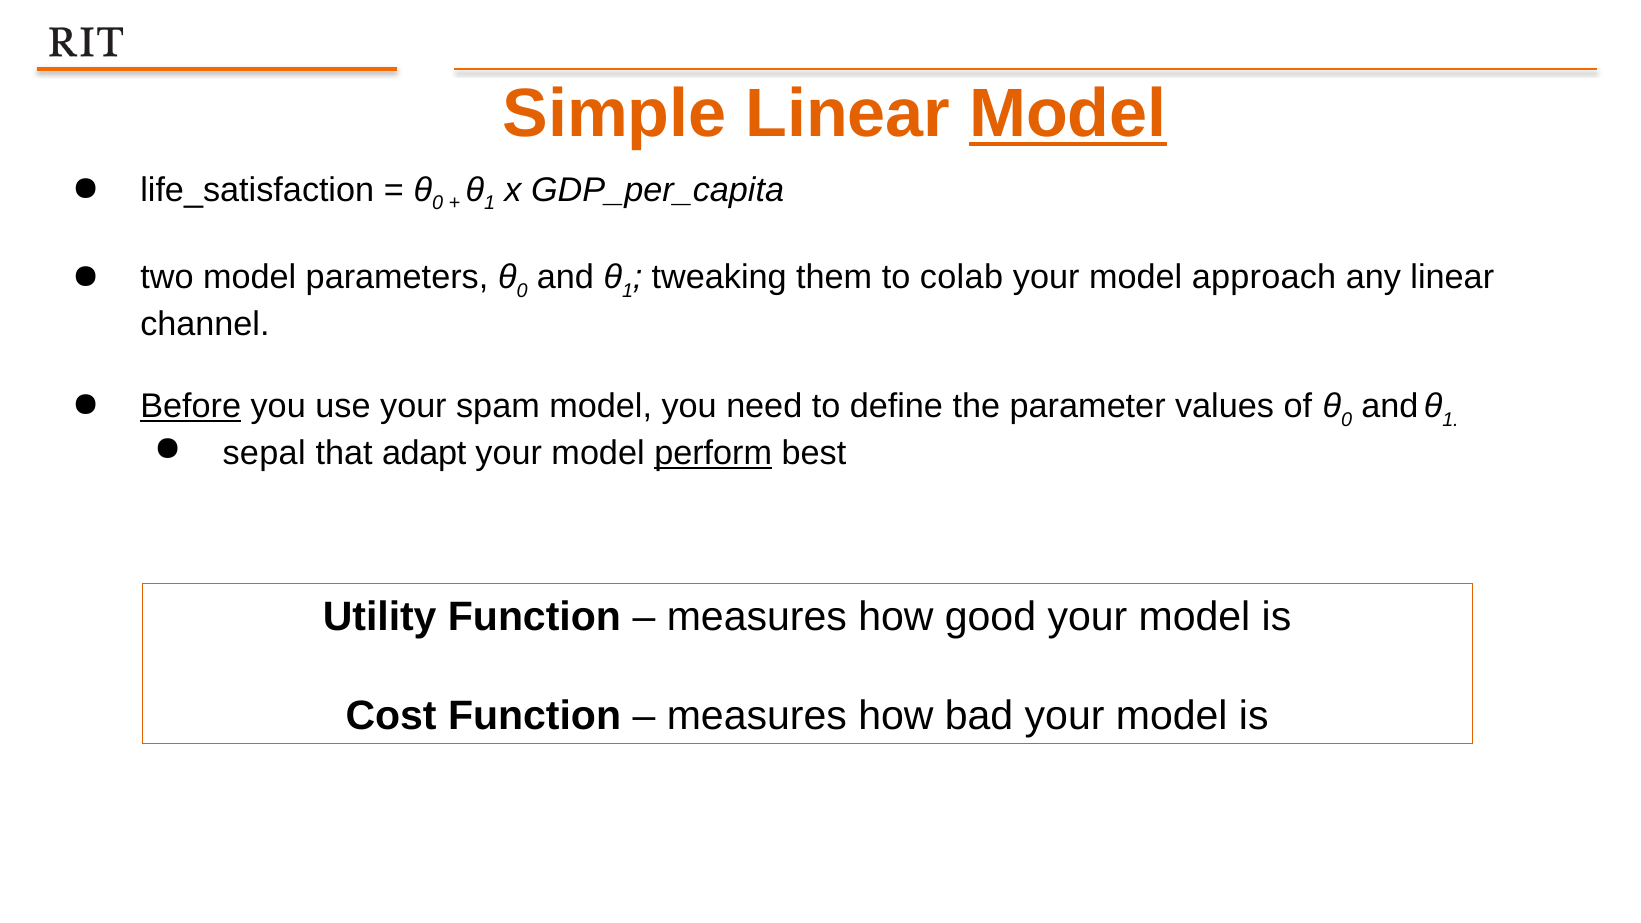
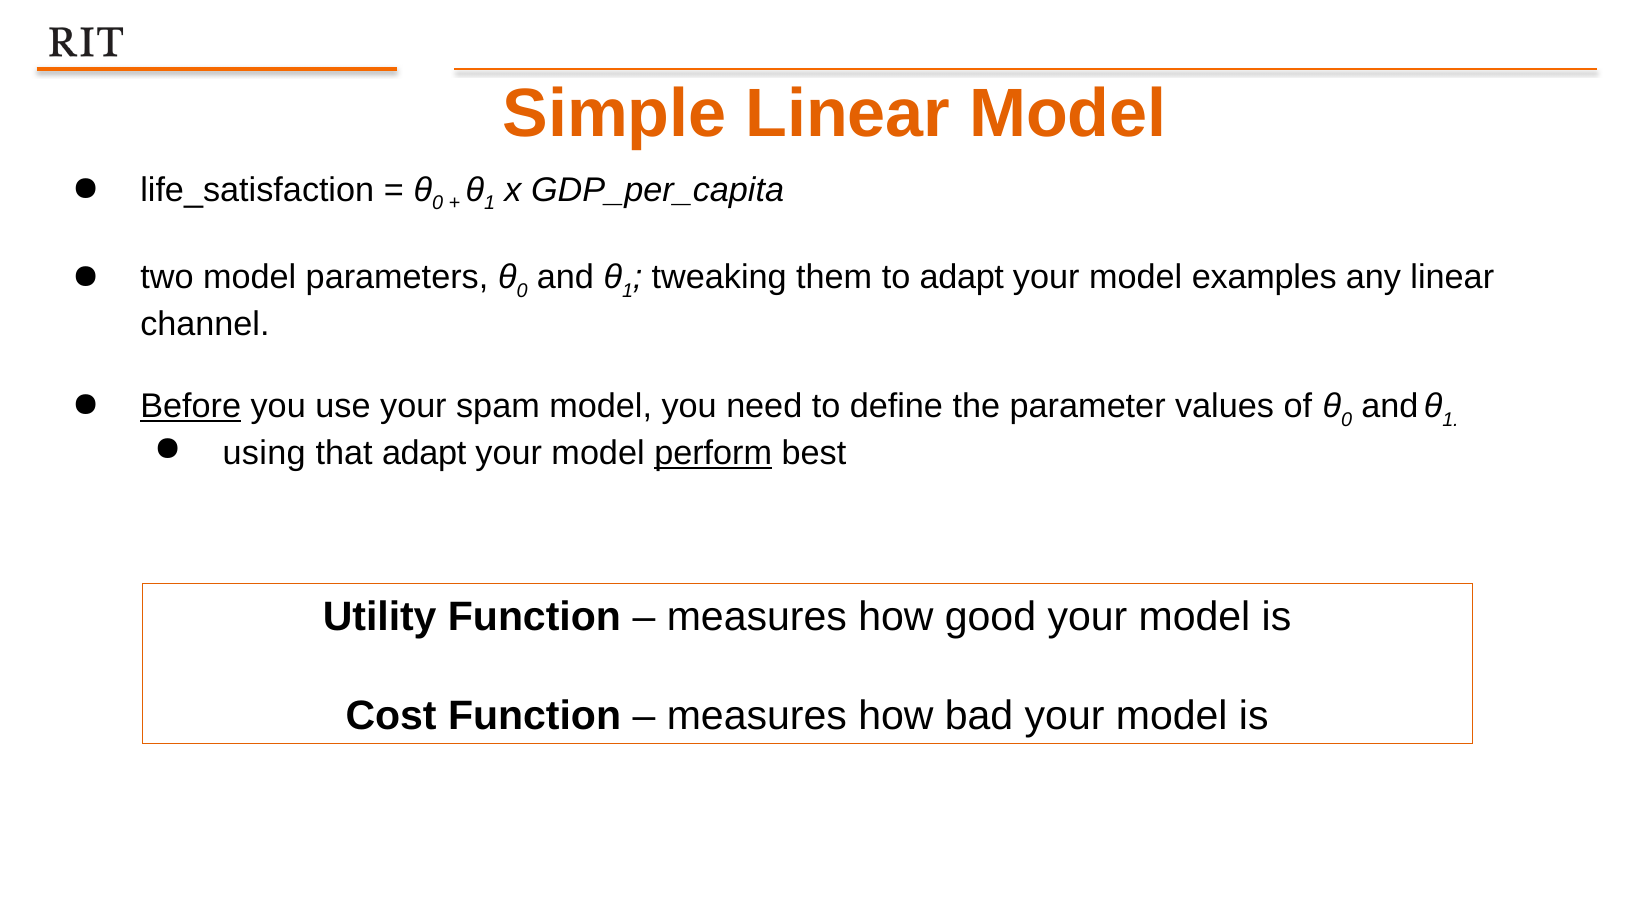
Model underline: present -> none (1068, 114)
to colab: colab -> adapt (962, 277)
approach: approach -> examples (1264, 277)
sepal: sepal -> using (264, 453)
